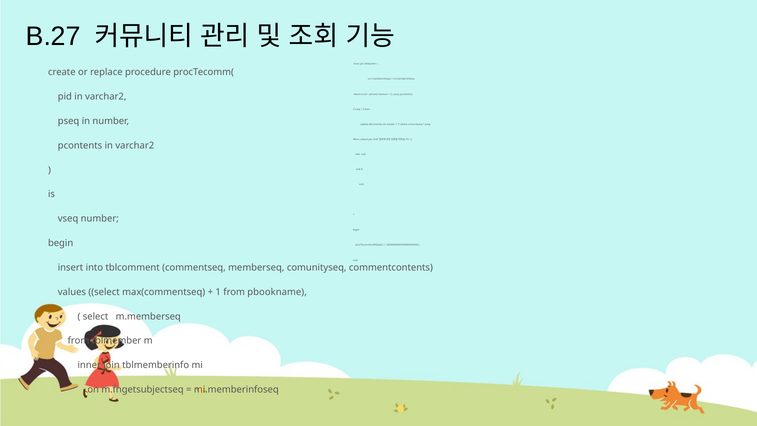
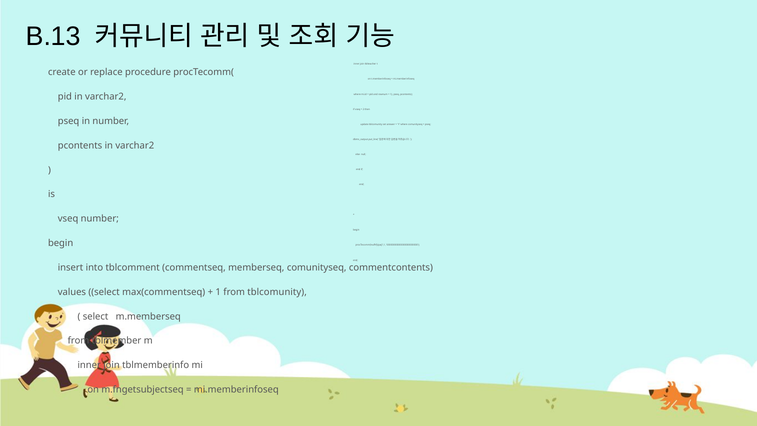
B.27: B.27 -> B.13 (53, 36)
from pbookname: pbookname -> tblcomunity (277, 292)
